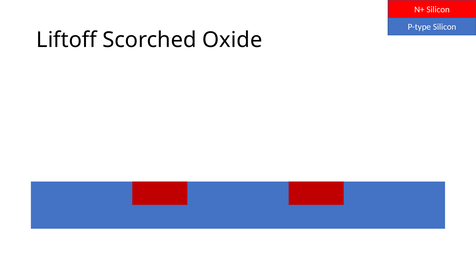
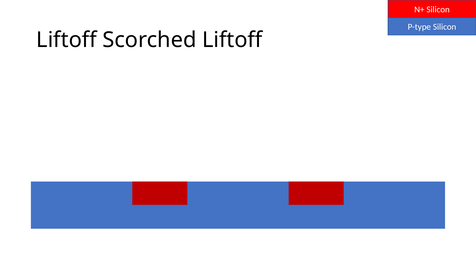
Scorched Oxide: Oxide -> Liftoff (232, 40)
